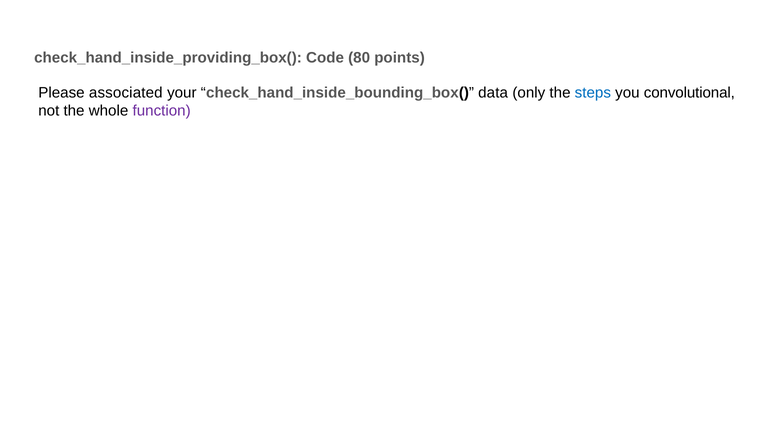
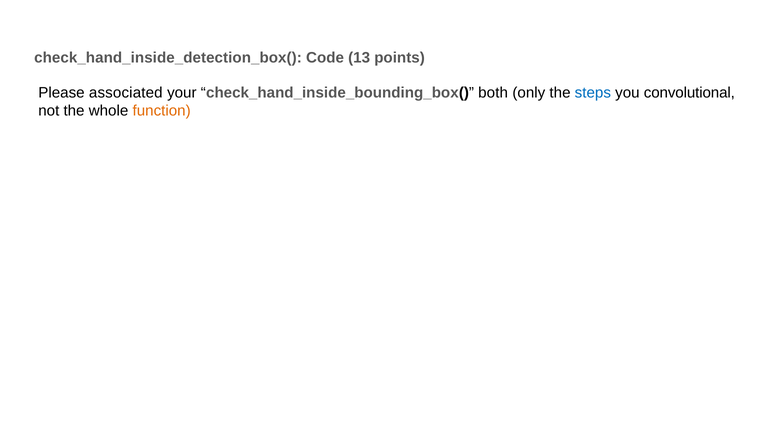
check_hand_inside_providing_box(: check_hand_inside_providing_box( -> check_hand_inside_detection_box( (168, 58)
80: 80 -> 13 (359, 58)
data: data -> both (493, 93)
function colour: purple -> orange (162, 111)
